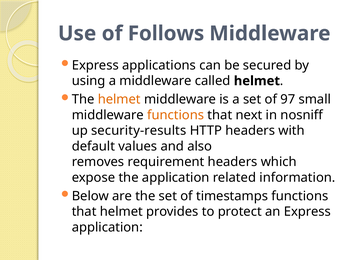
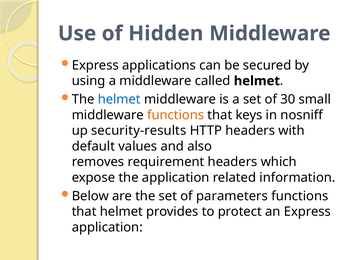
Follows: Follows -> Hidden (166, 34)
helmet colour: orange -> blue (119, 100)
97: 97 -> 30 (288, 100)
next: next -> keys (249, 115)
timestamps: timestamps -> parameters (232, 196)
